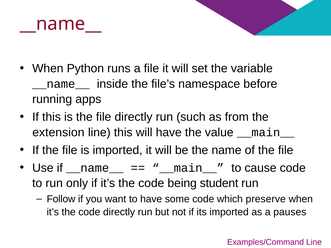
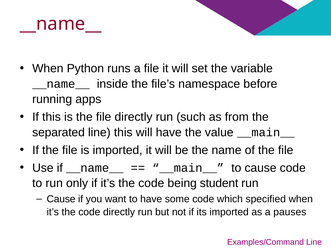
extension: extension -> separated (58, 132)
Follow: Follow -> Cause (61, 199)
preserve: preserve -> specified (266, 199)
